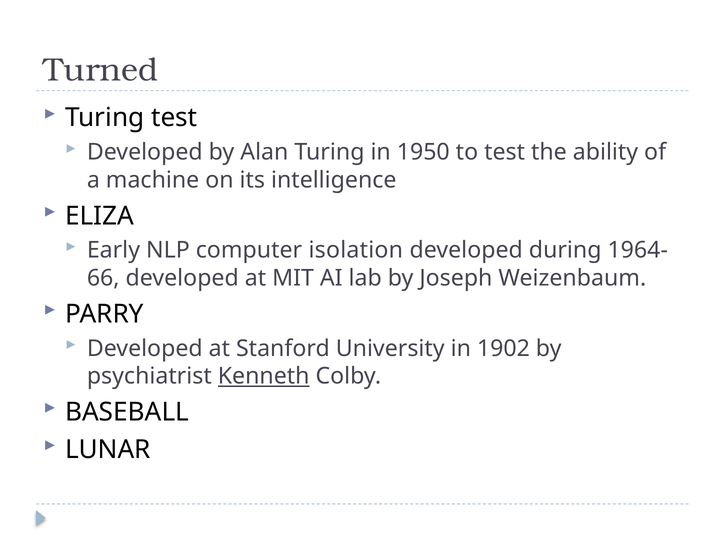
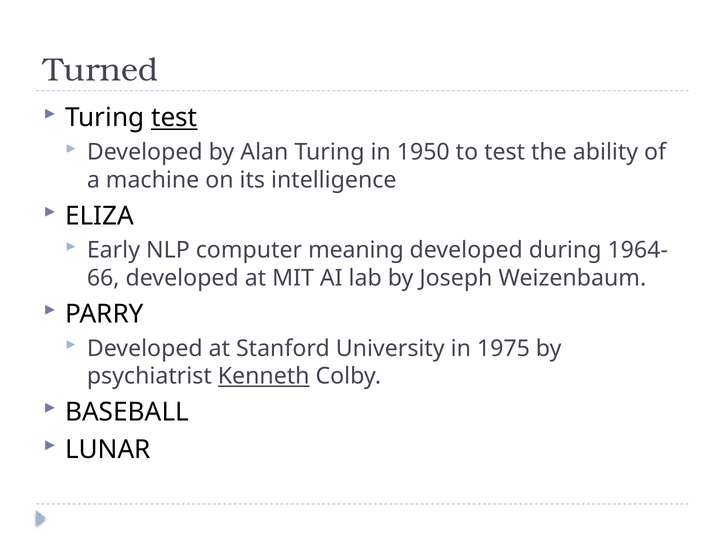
test underline: none -> present (174, 118)
isolation: isolation -> meaning (356, 250)
1902: 1902 -> 1975 (503, 348)
